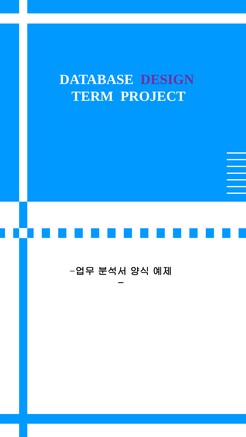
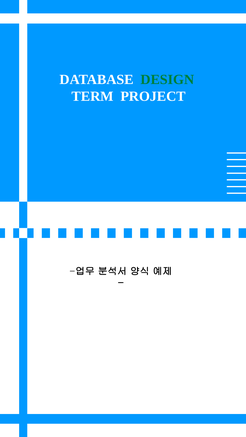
DESIGN colour: purple -> green (167, 80)
